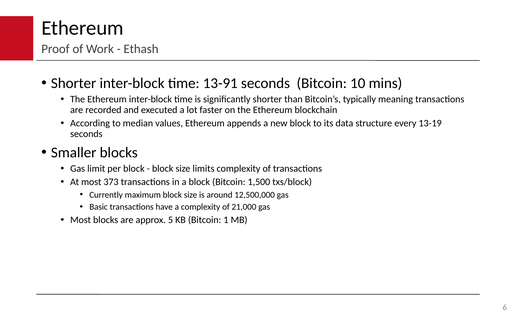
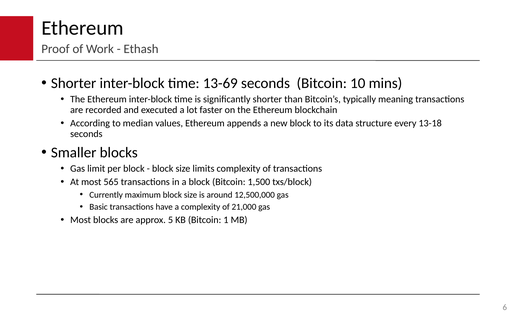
13-91: 13-91 -> 13-69 (220, 83)
13-19: 13-19 -> 13-18 (430, 123)
373: 373 -> 565 (111, 182)
